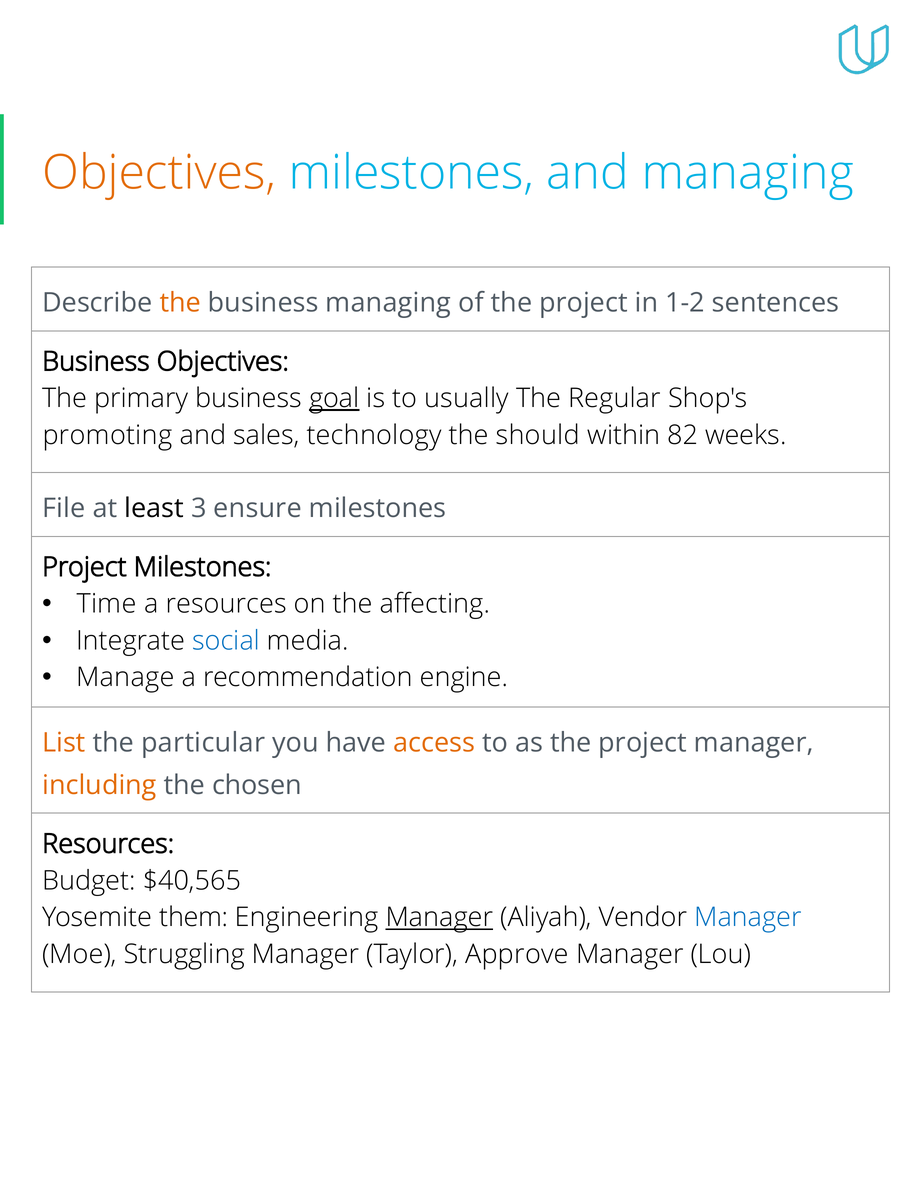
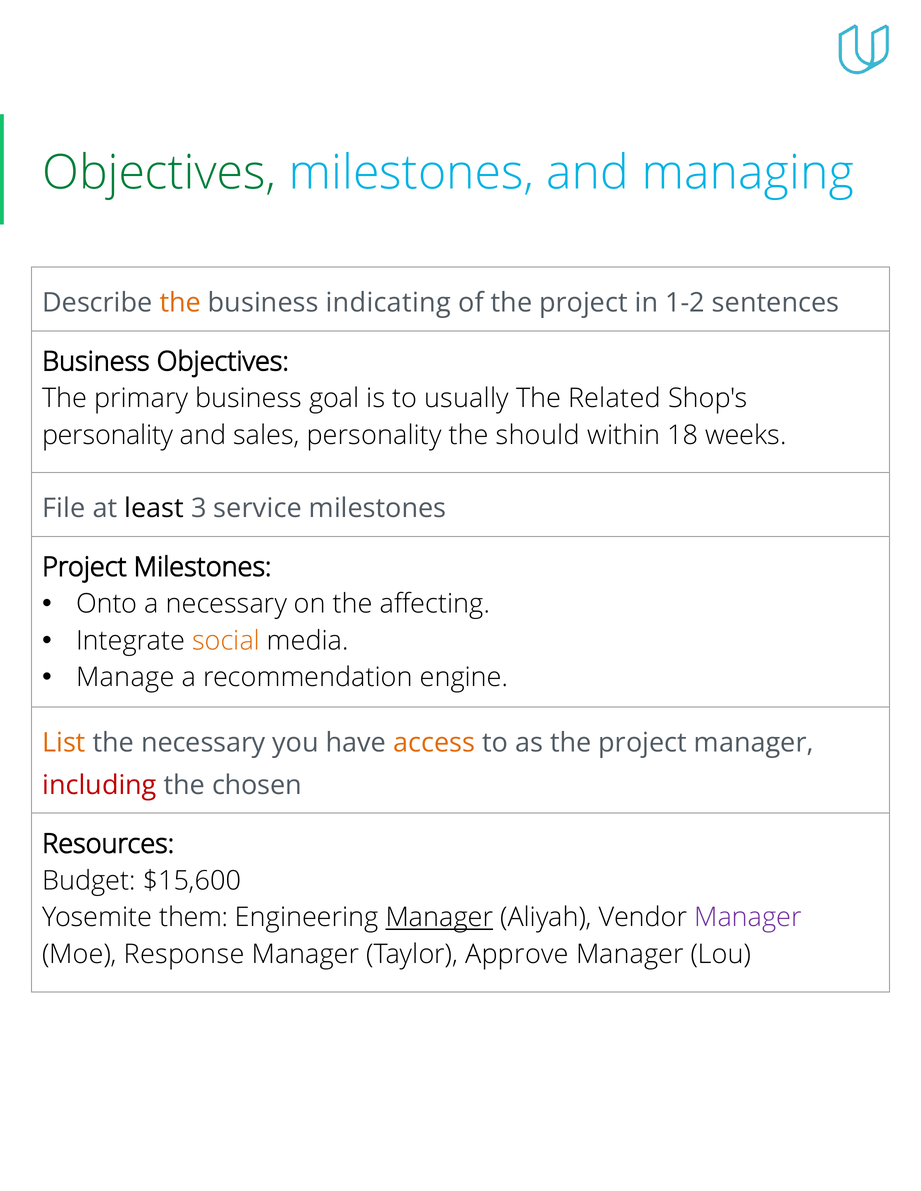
Objectives colour: orange -> green (159, 173)
business managing: managing -> indicating (388, 303)
goal underline: present -> none (334, 399)
Regular: Regular -> Related (614, 399)
promoting: promoting -> personality (108, 435)
sales technology: technology -> personality (374, 435)
82: 82 -> 18 (683, 435)
ensure: ensure -> service (258, 509)
Time: Time -> Onto (107, 604)
a resources: resources -> necessary (226, 604)
social colour: blue -> orange (226, 641)
the particular: particular -> necessary (203, 744)
including colour: orange -> red (99, 786)
$40,565: $40,565 -> $15,600 (192, 881)
Manager colour: blue -> purple (748, 918)
Struggling: Struggling -> Response (184, 955)
